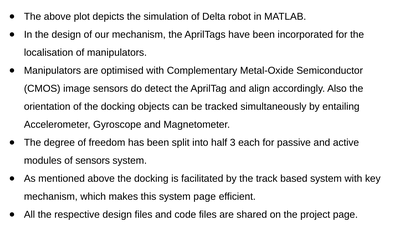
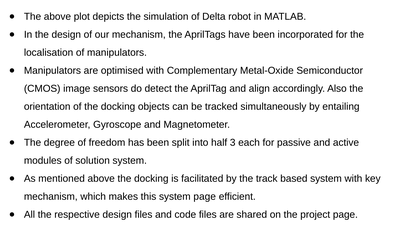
of sensors: sensors -> solution (93, 160)
